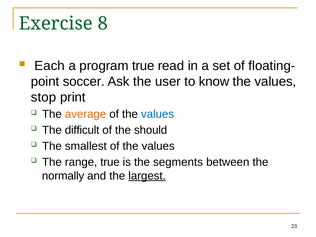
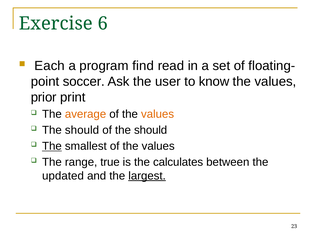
8: 8 -> 6 (103, 24)
program true: true -> find (143, 66)
stop: stop -> prior (44, 97)
values colour: blue -> orange (158, 114)
difficult: difficult -> should (82, 130)
The underline: none -> present (52, 146)
segments: segments -> calculates (178, 162)
normally: normally -> updated (63, 176)
